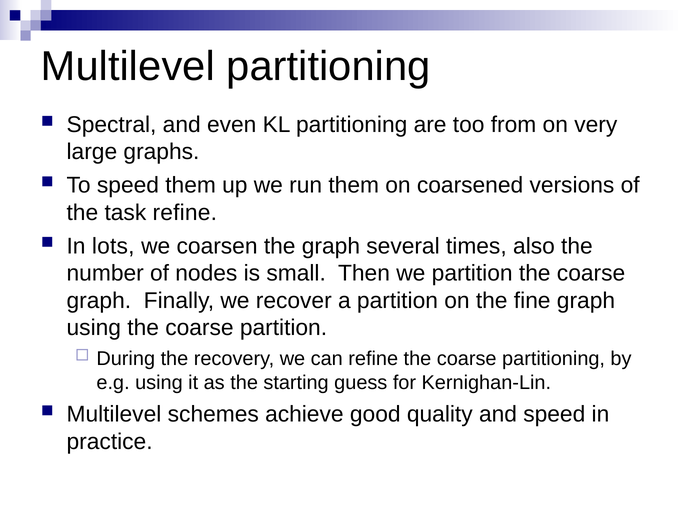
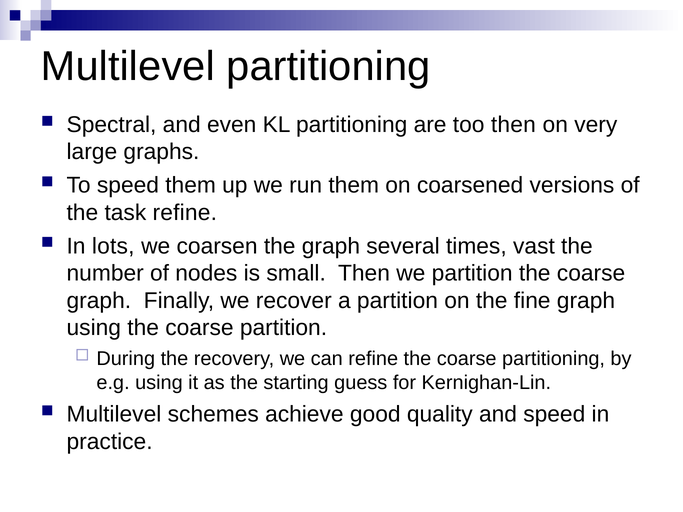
too from: from -> then (513, 125)
also: also -> vast (534, 246)
